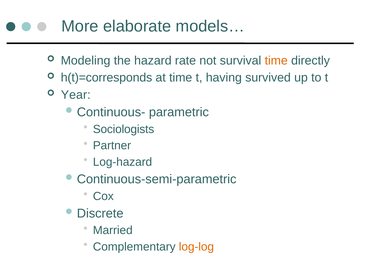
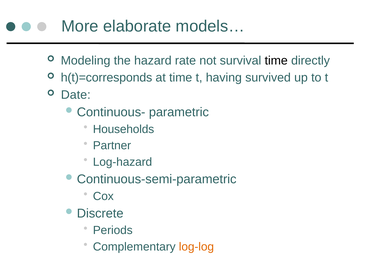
time colour: orange -> black (276, 61)
Year: Year -> Date (76, 95)
Sociologists: Sociologists -> Households (124, 129)
Married: Married -> Periods (113, 231)
